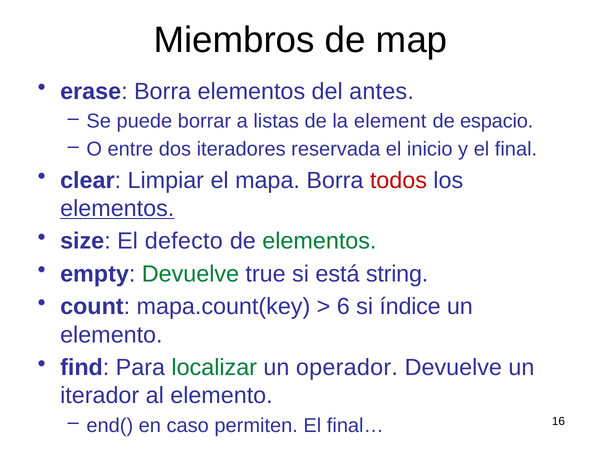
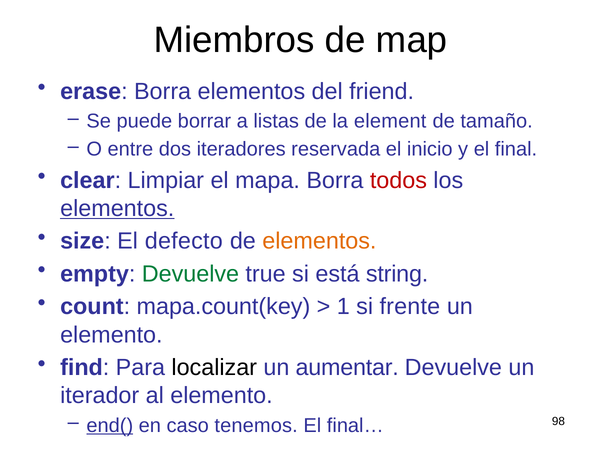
antes: antes -> friend (382, 91)
espacio: espacio -> tamaño (497, 121)
elementos colour: green -> orange (319, 241)
6: 6 -> 1 (343, 307)
índice: índice -> frente (410, 307)
localizar colour: green -> black (214, 367)
operador: operador -> aumentar (347, 367)
end( underline: none -> present (110, 425)
permiten: permiten -> tenemos (256, 425)
16: 16 -> 98 (558, 421)
